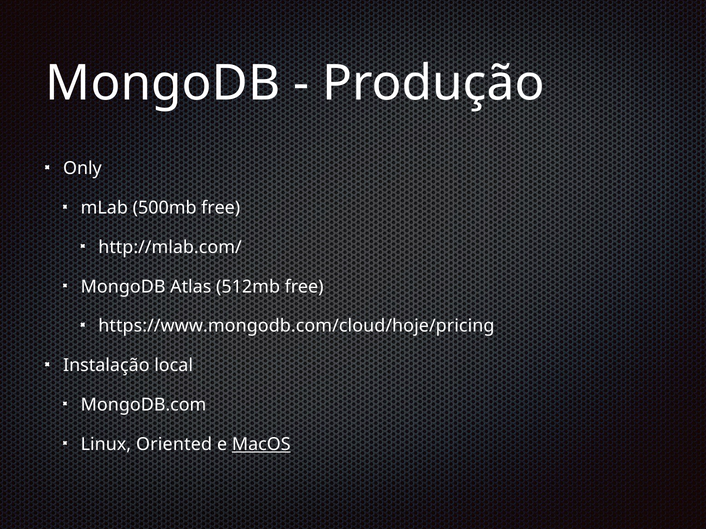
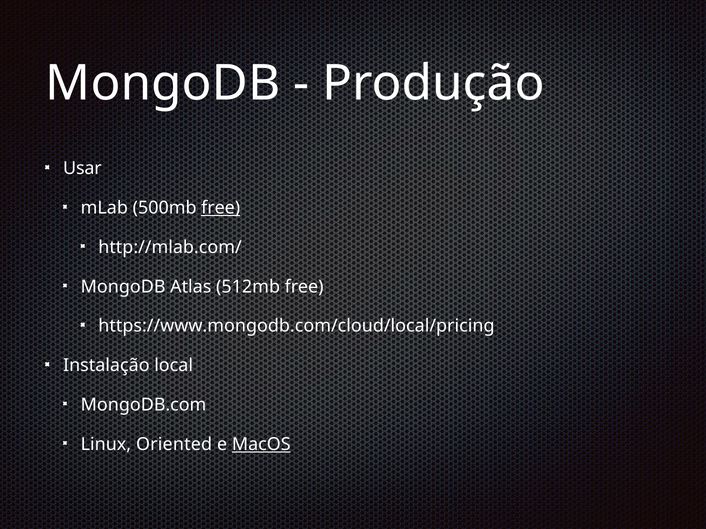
Only: Only -> Usar (82, 169)
free underline: none -> present (221, 208)
https://www.mongodb.com/cloud/hoje/pricing: https://www.mongodb.com/cloud/hoje/pricing -> https://www.mongodb.com/cloud/local/pricing (296, 326)
